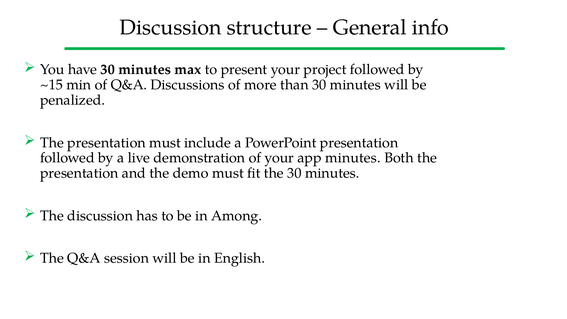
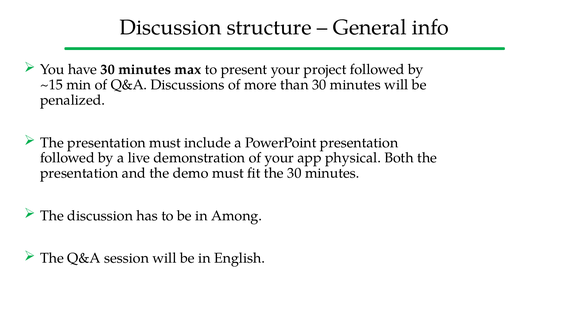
app minutes: minutes -> physical (353, 158)
